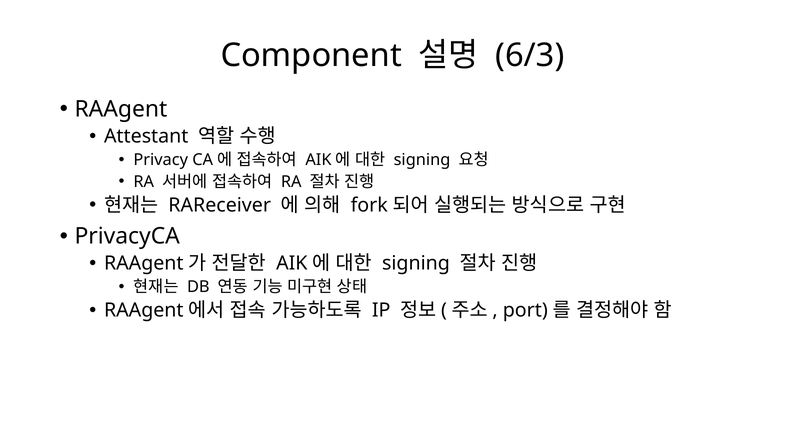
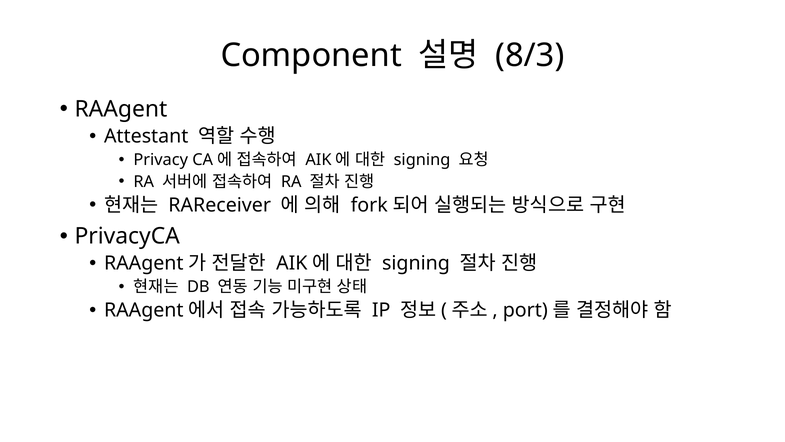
6/3: 6/3 -> 8/3 (530, 55)
